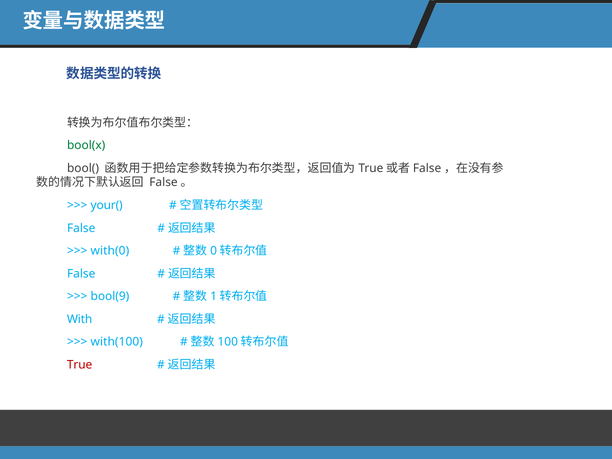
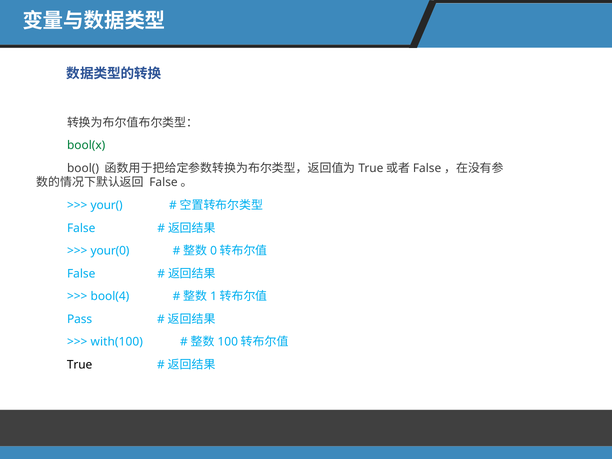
with(0: with(0 -> your(0 (110, 251)
bool(9: bool(9 -> bool(4 (110, 296)
With: With -> Pass (80, 319)
True colour: red -> black (80, 365)
